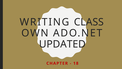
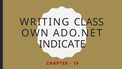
UPDATED: UPDATED -> INDICATE (62, 44)
